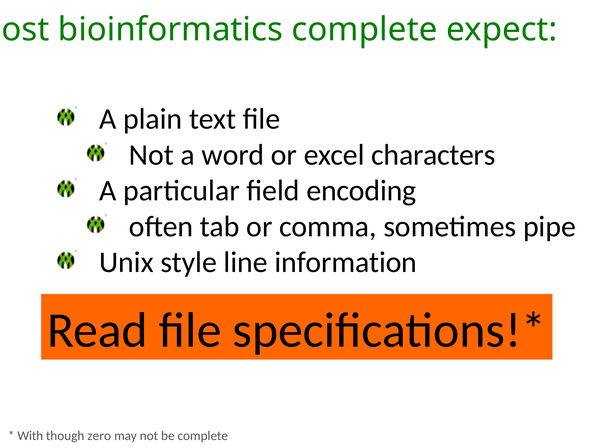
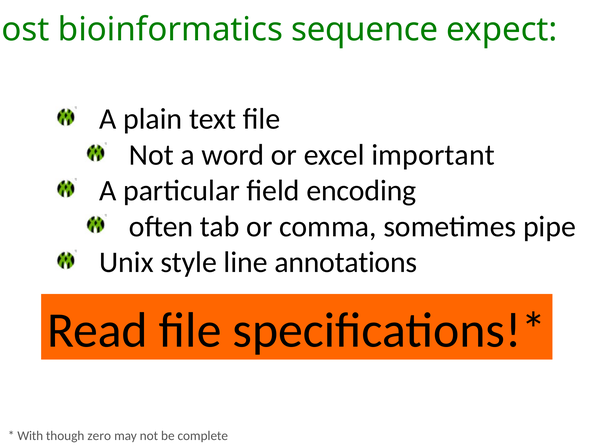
bioinformatics complete: complete -> sequence (365, 30)
characters: characters -> important (433, 155)
information: information -> annotations (346, 262)
